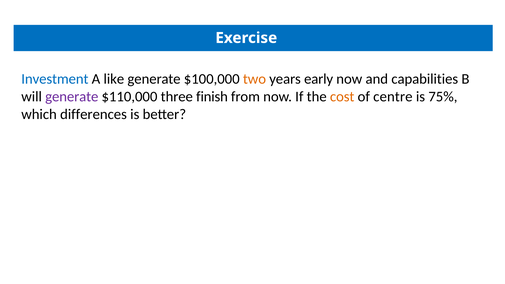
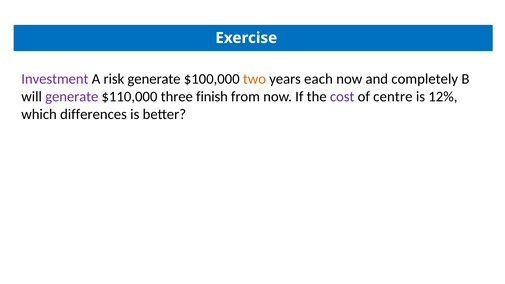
Investment colour: blue -> purple (55, 79)
like: like -> risk (114, 79)
early: early -> each (318, 79)
capabilities: capabilities -> completely (425, 79)
cost colour: orange -> purple (342, 97)
75%: 75% -> 12% (443, 97)
